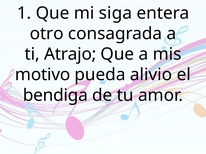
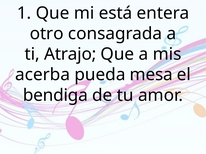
siga: siga -> está (116, 13)
motivo: motivo -> acerba (43, 75)
alivio: alivio -> mesa (151, 75)
